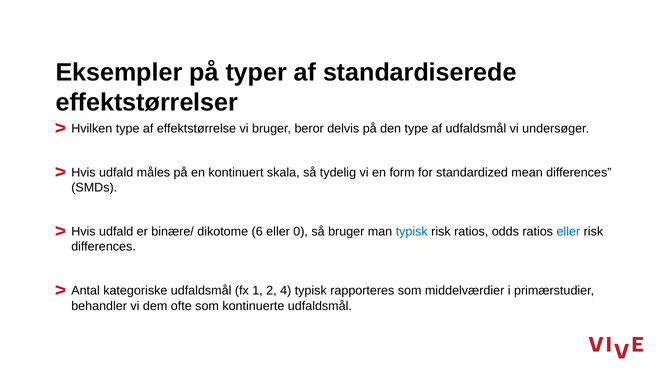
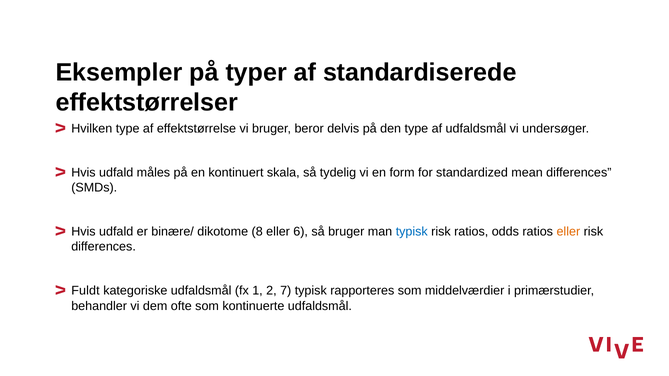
6: 6 -> 8 (257, 232)
0: 0 -> 6 (301, 232)
eller colour: blue -> orange (568, 232)
Antal: Antal -> Fuldt (85, 291)
4: 4 -> 7 (286, 291)
